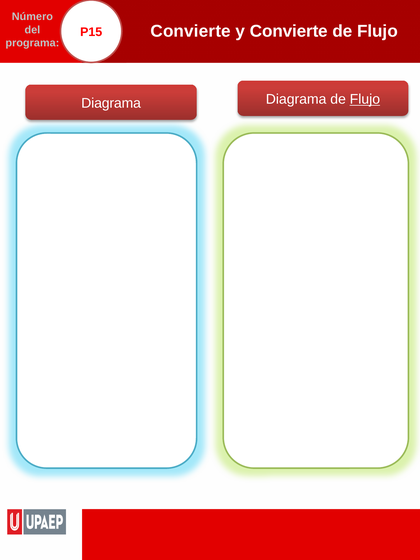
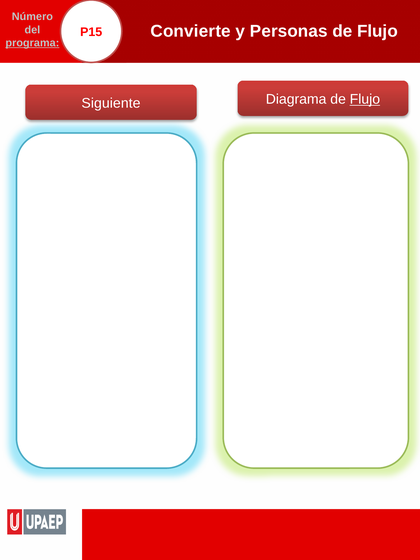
y Convierte: Convierte -> Personas (289, 31)
programa underline: none -> present (32, 43)
Diagrama: Diagrama -> Siguiente (111, 103)
